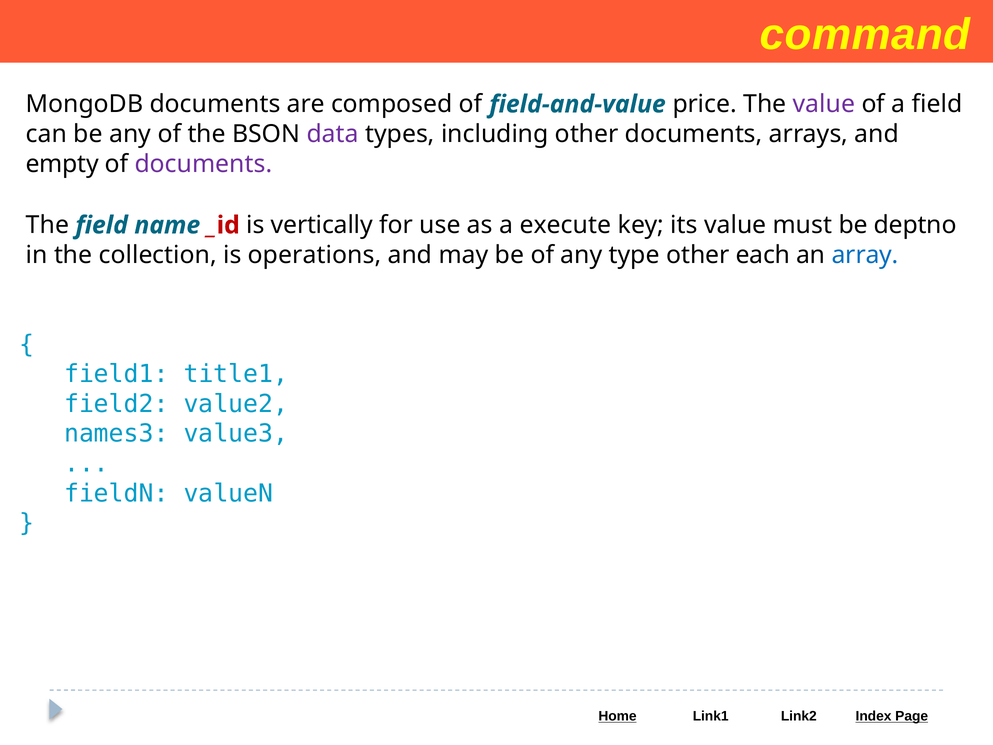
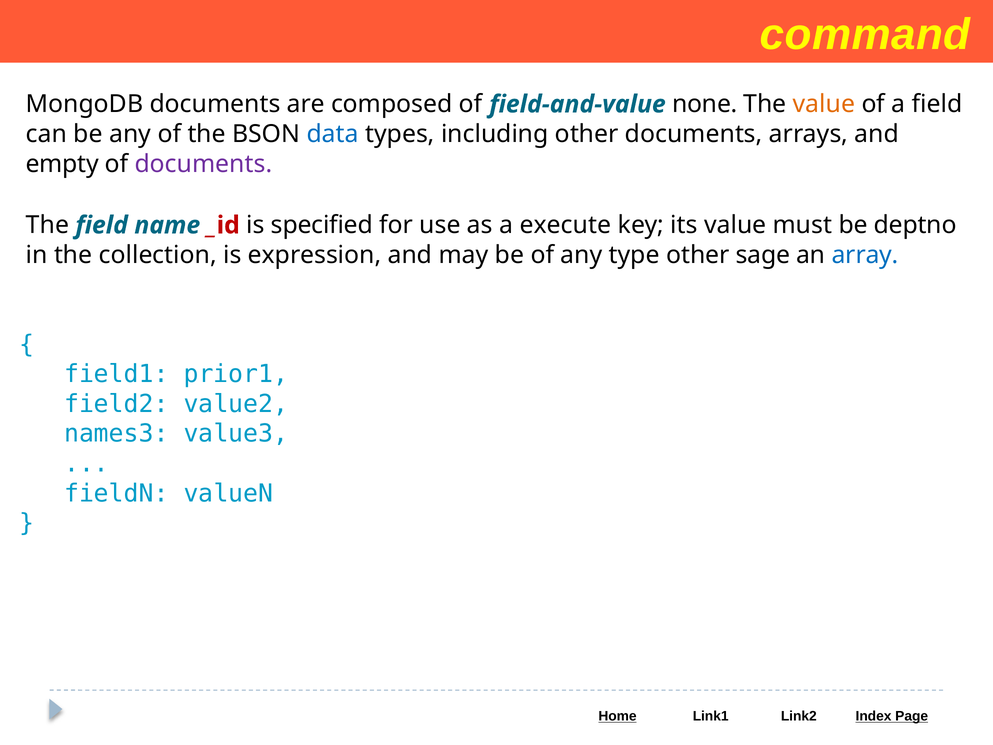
price: price -> none (705, 104)
value colour: purple -> orange (824, 104)
data colour: purple -> blue (333, 134)
vertically: vertically -> specified (322, 225)
operations: operations -> expression (315, 255)
each: each -> sage (763, 255)
title1: title1 -> prior1 (236, 374)
